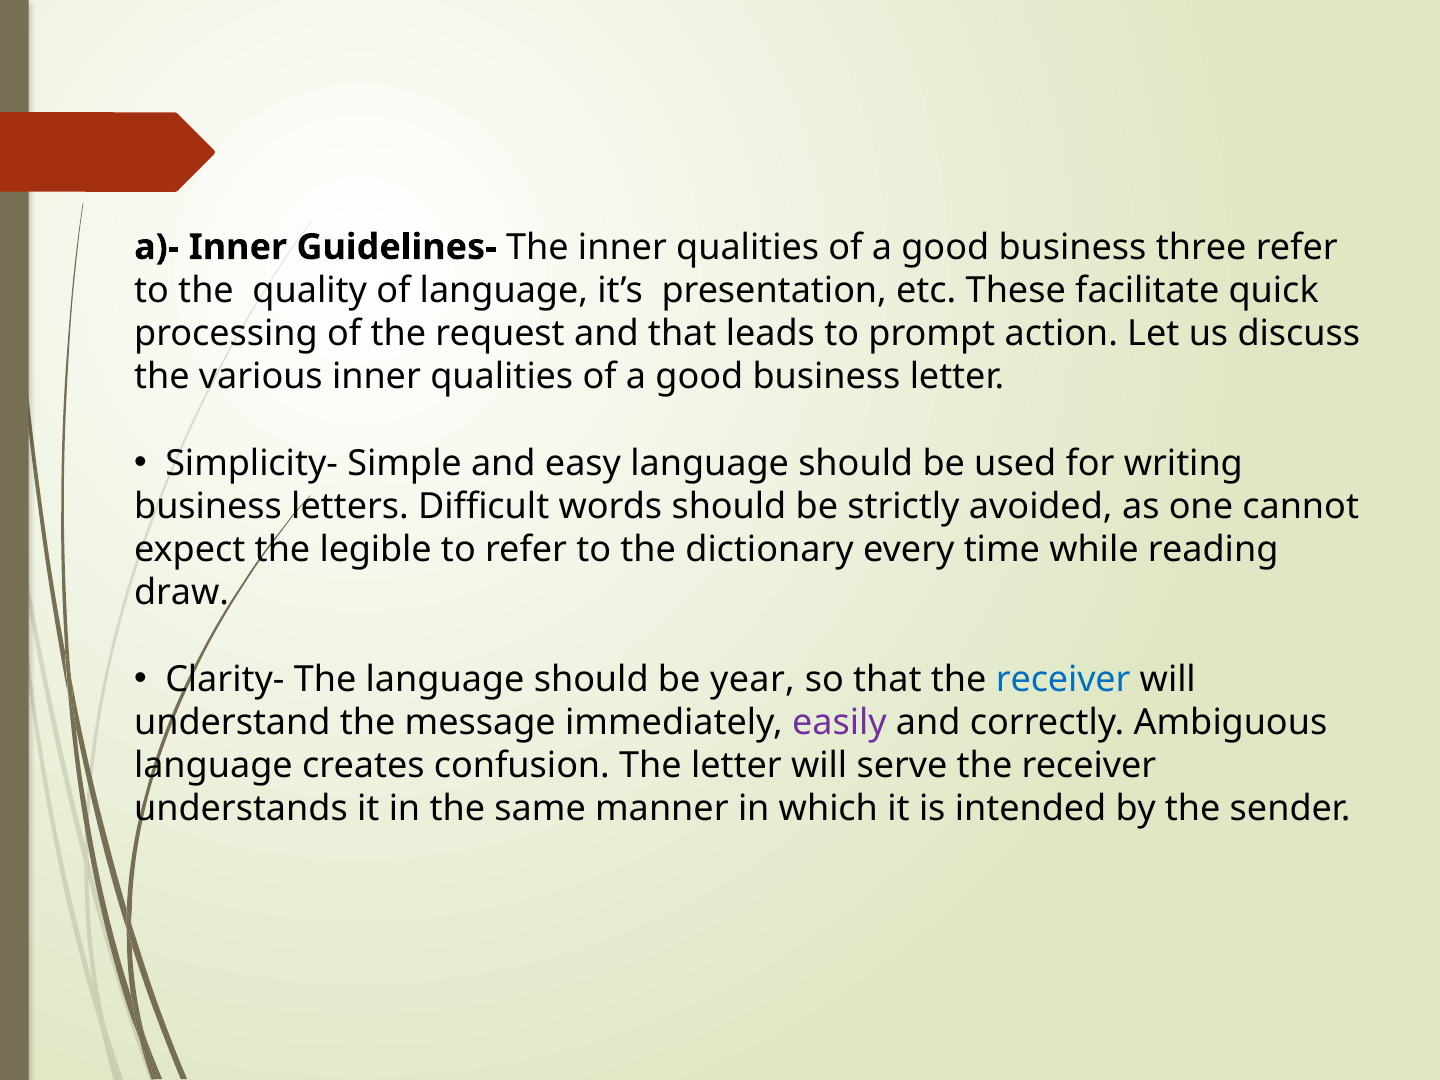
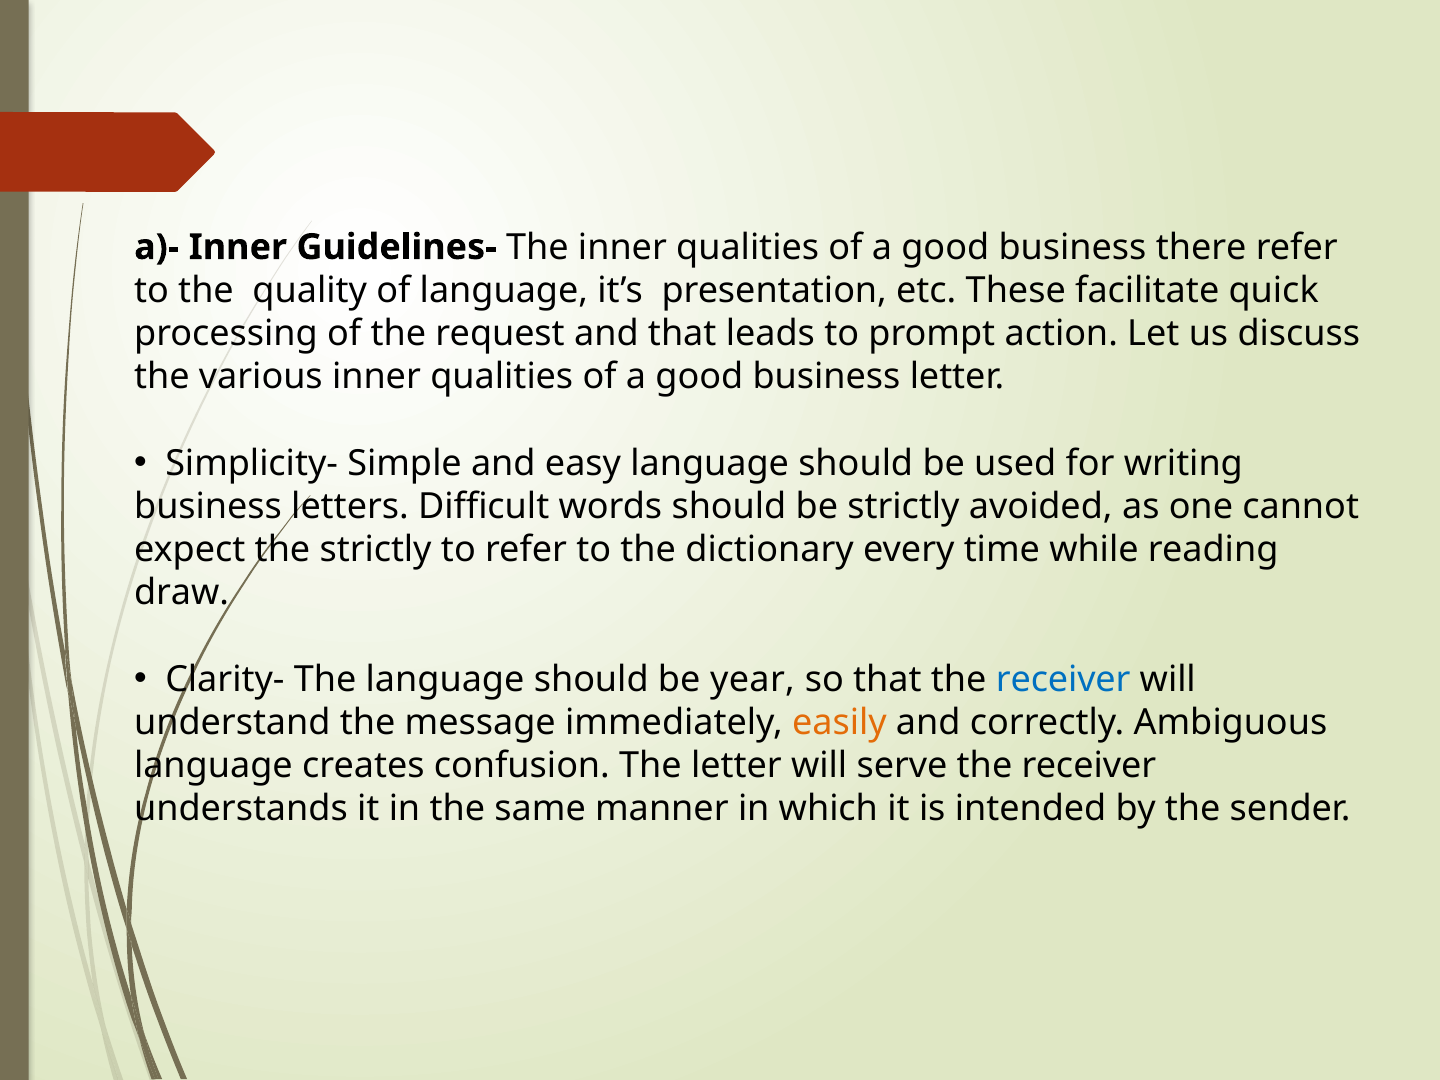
three: three -> there (1201, 247)
the legible: legible -> strictly (376, 550)
easily colour: purple -> orange (839, 722)
